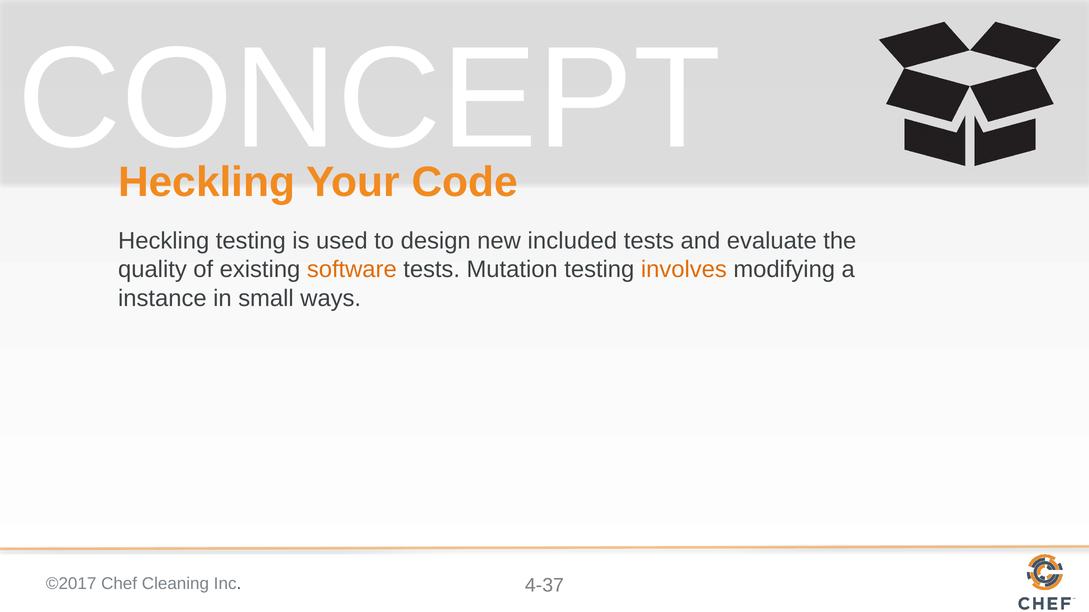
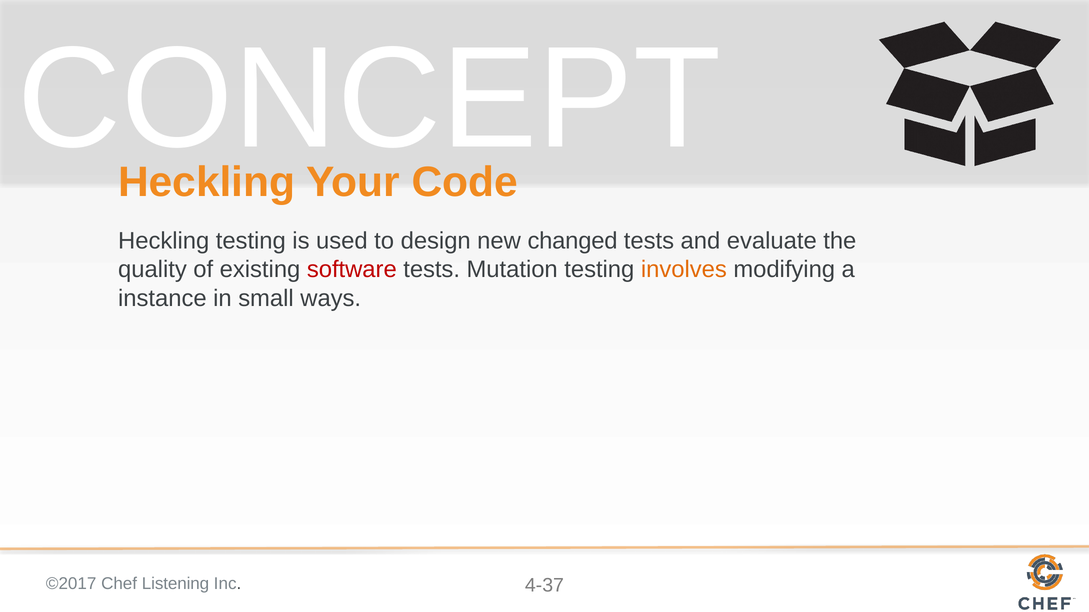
included: included -> changed (573, 241)
software colour: orange -> red (352, 270)
Cleaning: Cleaning -> Listening (175, 584)
